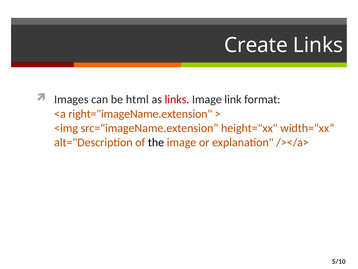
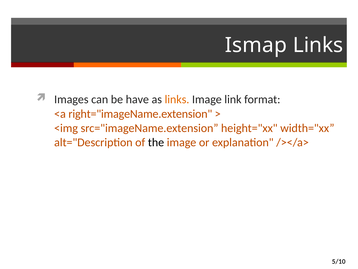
Create: Create -> Ismap (256, 45)
html: html -> have (137, 99)
links colour: red -> orange (177, 99)
